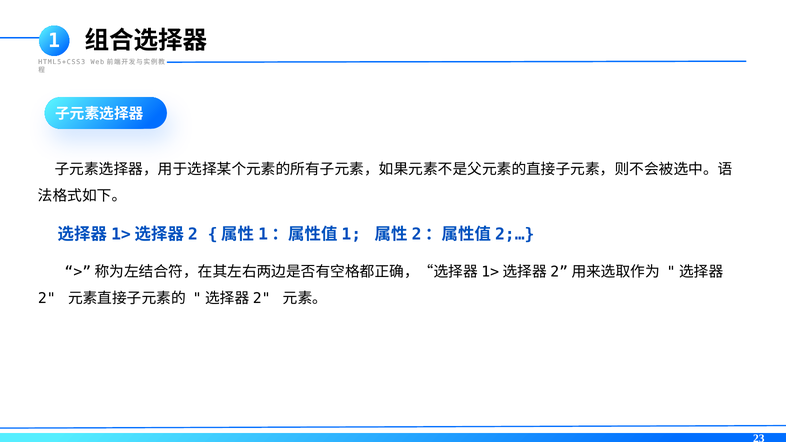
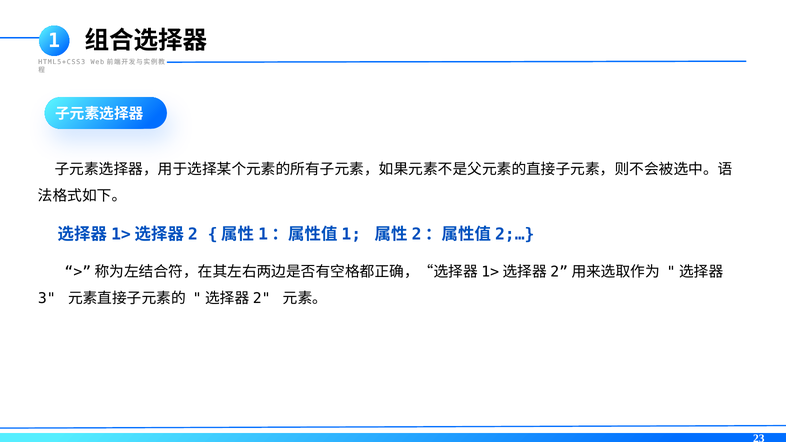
2: 2 -> 3 (47, 298)
